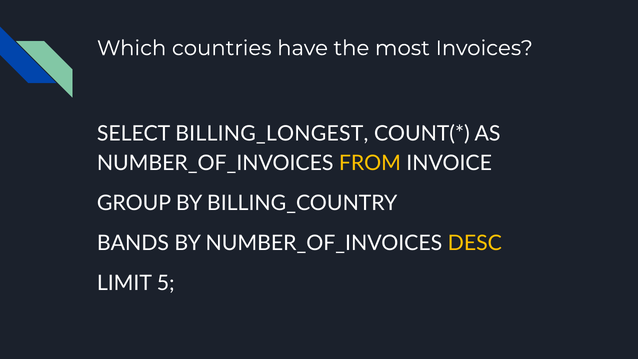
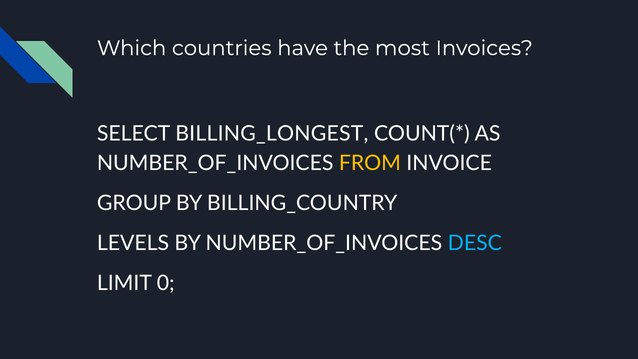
BANDS: BANDS -> LEVELS (133, 243)
DESC colour: yellow -> light blue (475, 243)
5: 5 -> 0 (166, 283)
